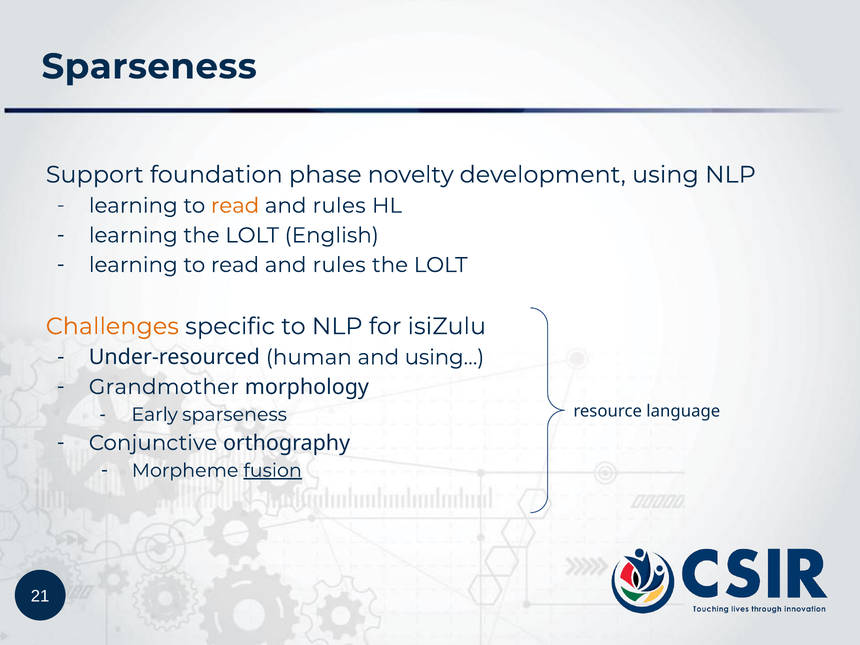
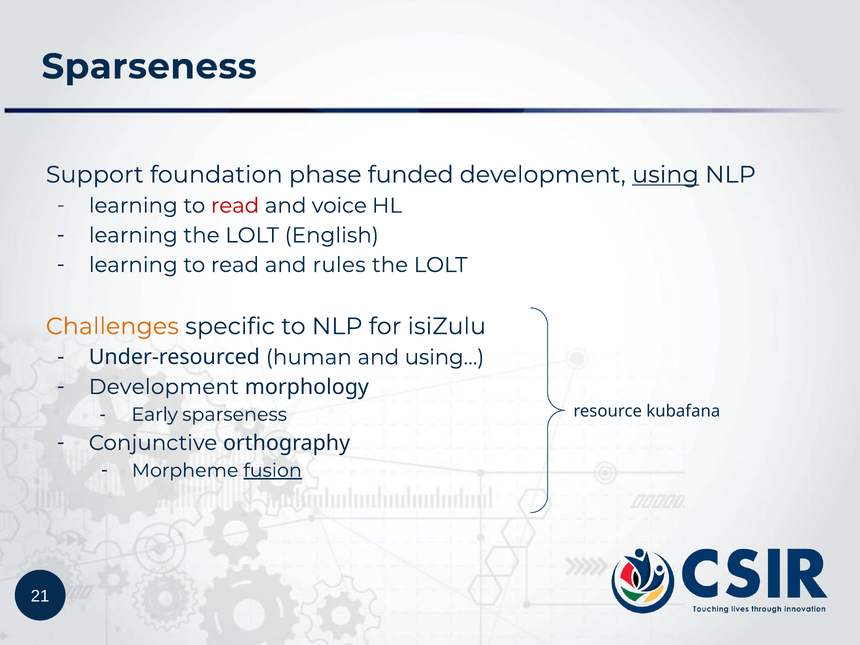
novelty: novelty -> funded (411, 175)
using underline: none -> present (665, 175)
read colour: orange -> red (235, 206)
rules: rules -> voice (339, 206)
Grandmother: Grandmother -> Development (164, 387)
language: language -> kubafana (683, 411)
